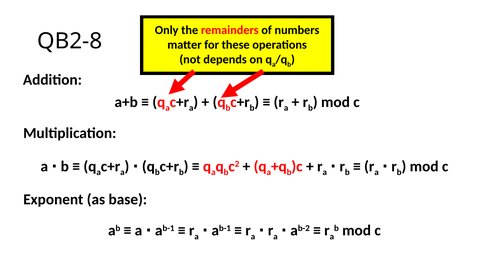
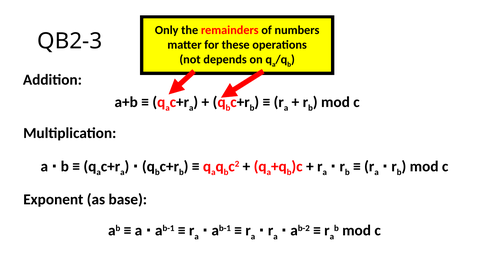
QB2-8: QB2-8 -> QB2-3 (70, 41)
